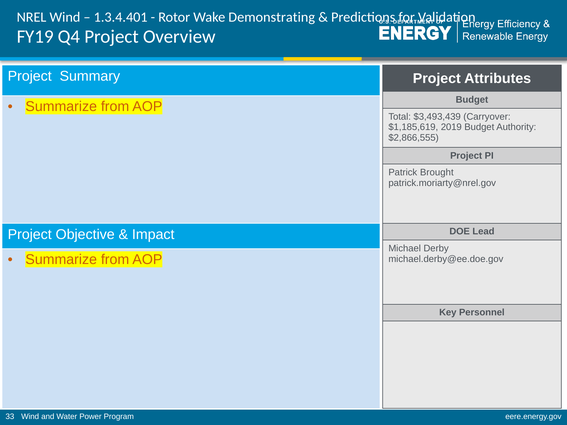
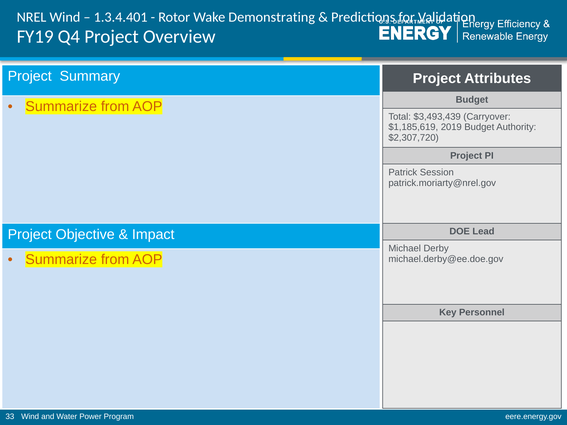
$2,866,555: $2,866,555 -> $2,307,720 (414, 138)
Brought: Brought -> Session (437, 173)
